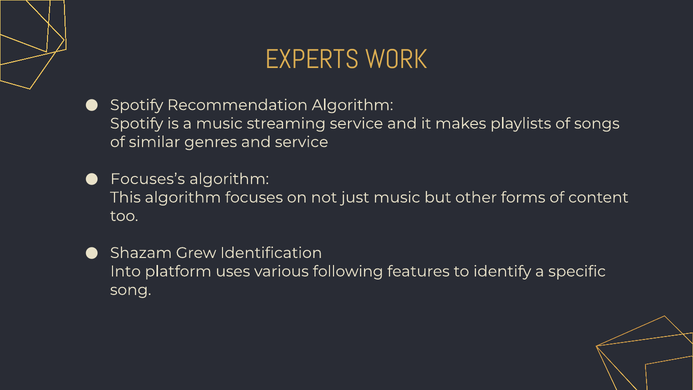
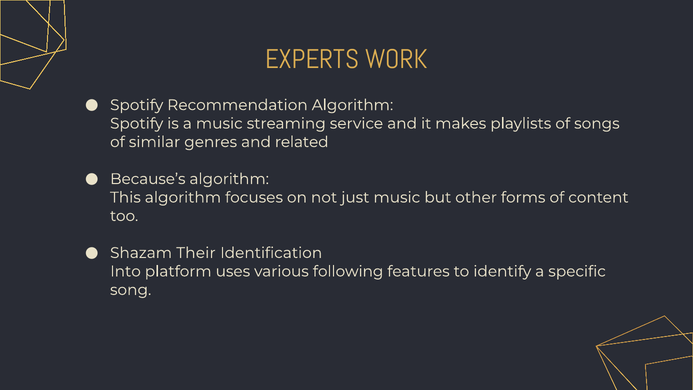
and service: service -> related (302, 142)
Focuses’s: Focuses’s -> Because’s (148, 179)
Grew: Grew -> Their (196, 253)
